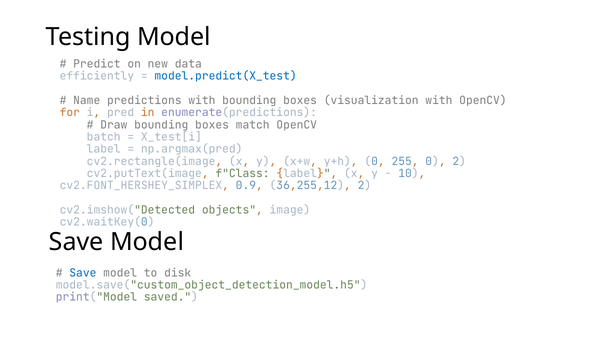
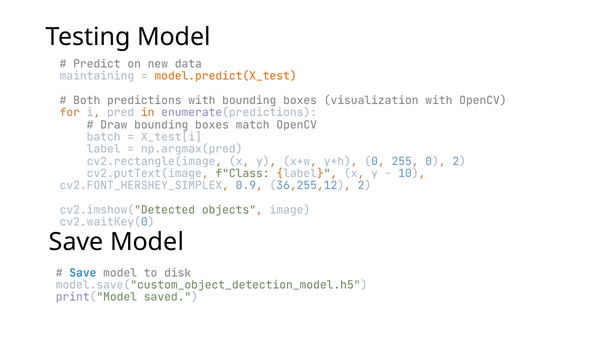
efficiently: efficiently -> maintaining (97, 76)
model.predict(X_test colour: blue -> orange (226, 76)
Name: Name -> Both (87, 101)
